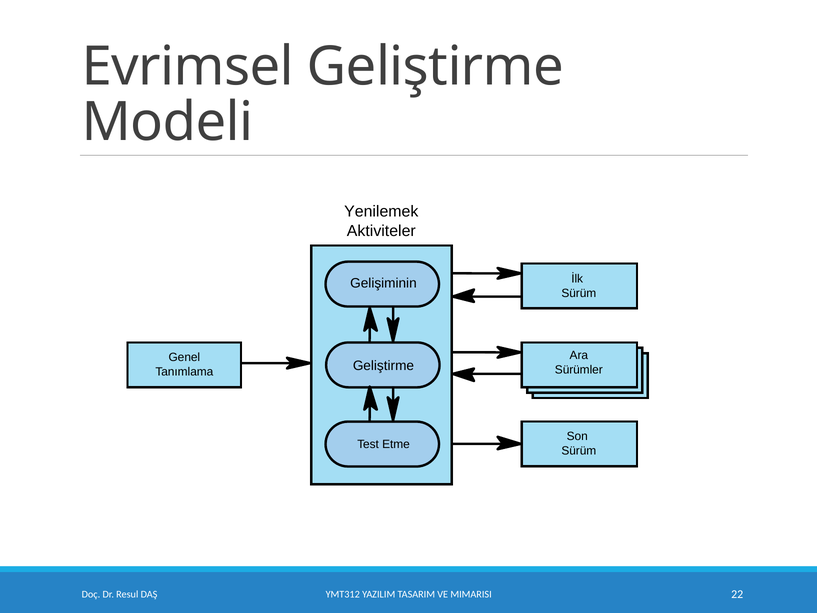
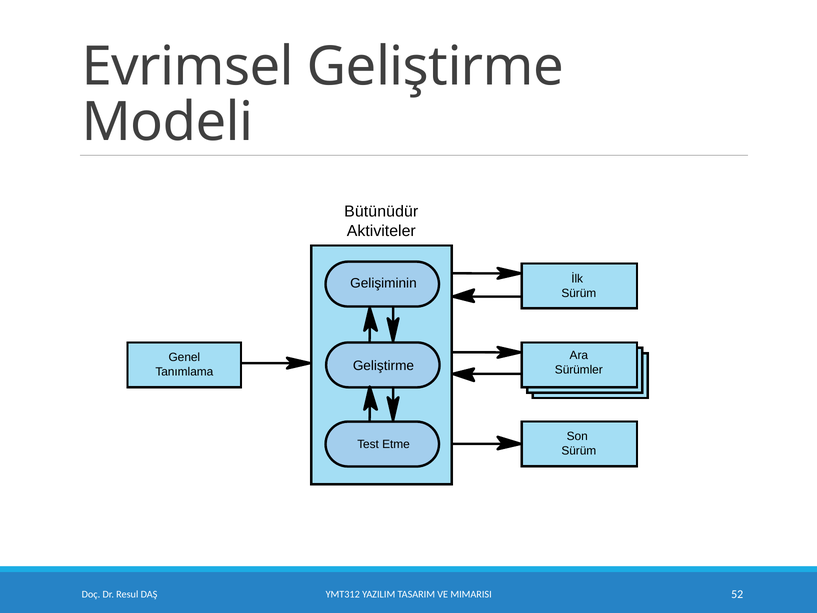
Yenilemek: Yenilemek -> Bütünüdür (381, 212)
22: 22 -> 52 (737, 594)
